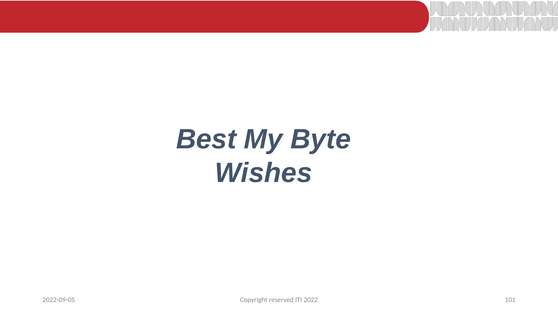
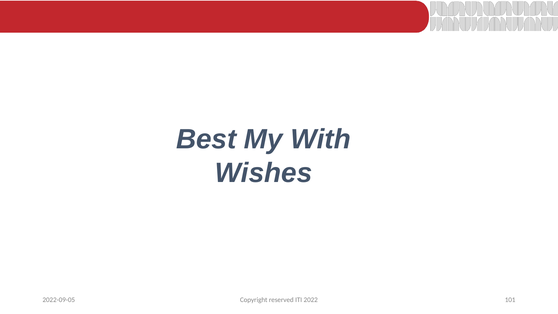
Byte: Byte -> With (321, 139)
